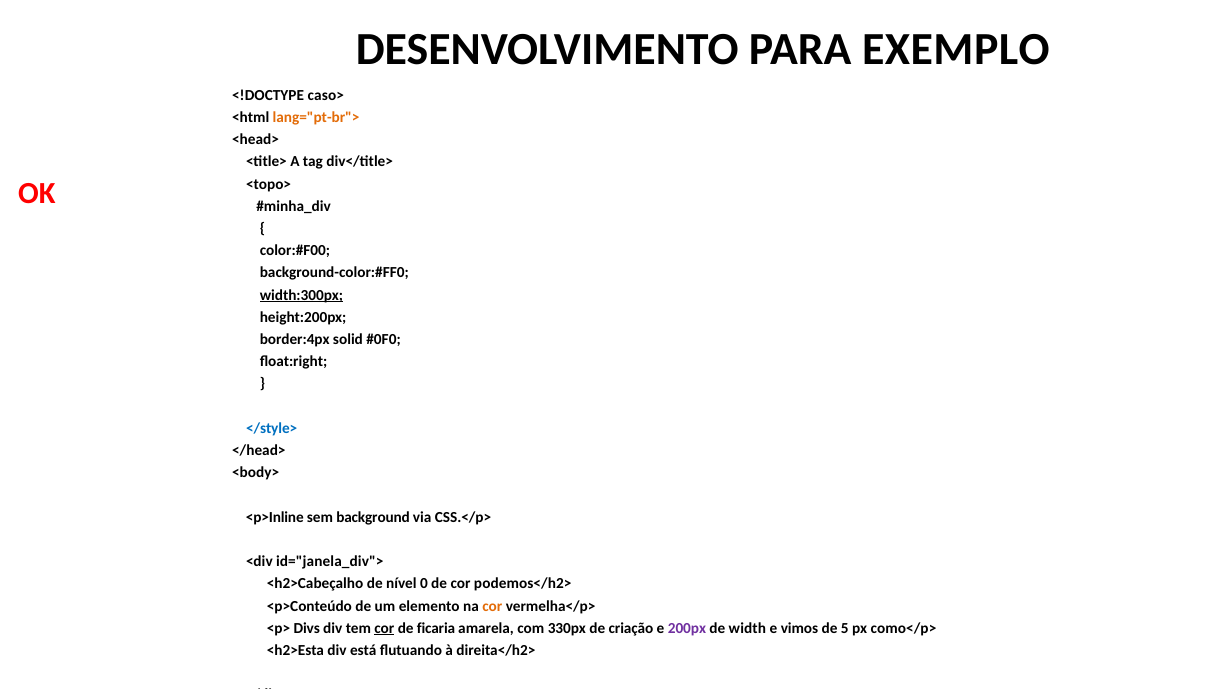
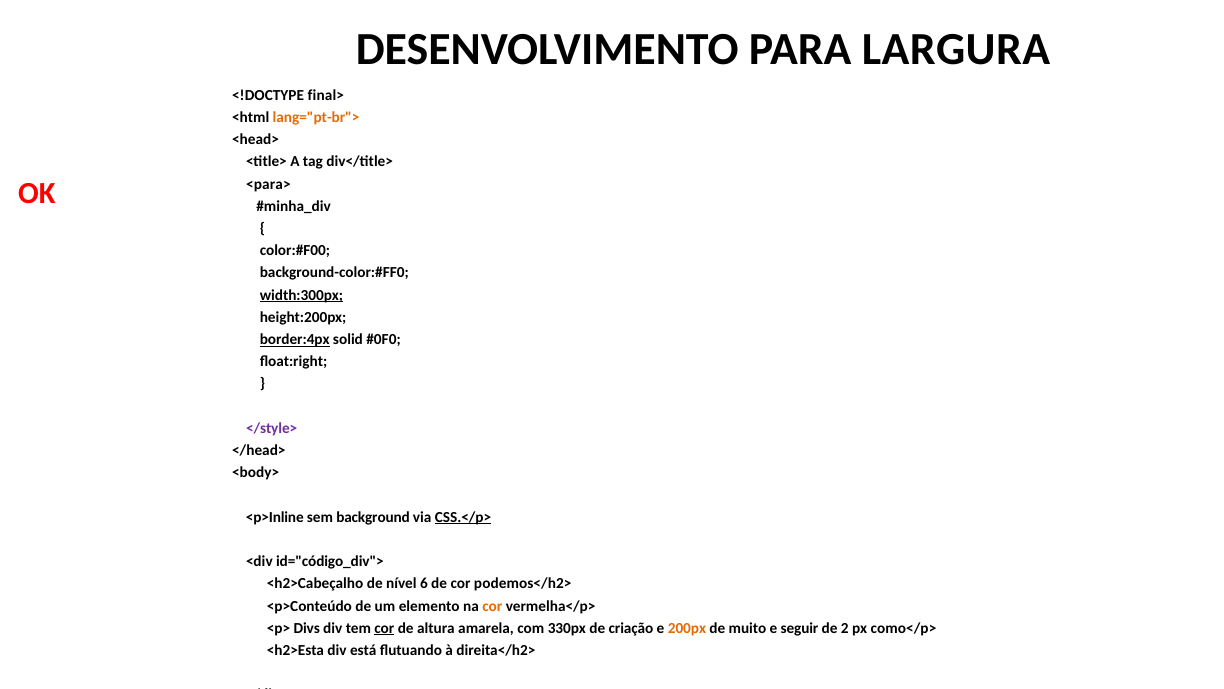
EXEMPLO: EXEMPLO -> LARGURA (956, 49)
caso>: caso> -> final> (326, 95)
<topo>: <topo> -> <para> (268, 184)
border:4px underline: none -> present (295, 339)
</style> colour: blue -> purple (272, 428)
CSS.</p> underline: none -> present (463, 517)
id="janela_div">: id="janela_div"> -> id="código_div"> (330, 561)
0: 0 -> 6 (424, 583)
ficaria: ficaria -> altura (436, 628)
200px colour: purple -> orange (687, 628)
width: width -> muito (748, 628)
vimos: vimos -> seguir (800, 628)
5: 5 -> 2 (845, 628)
